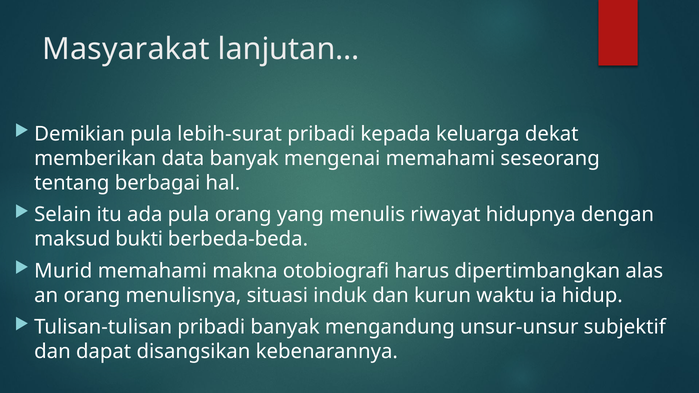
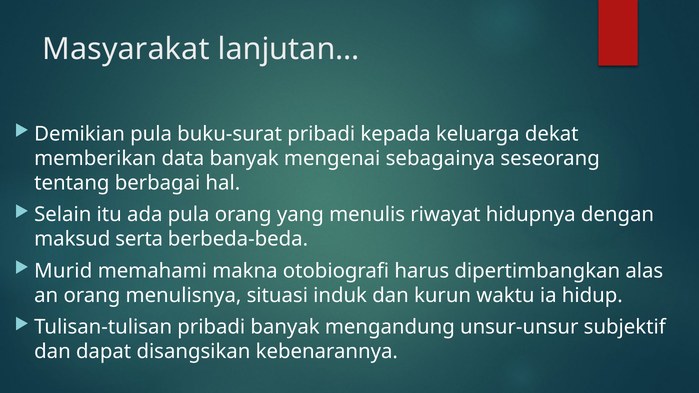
lebih-surat: lebih-surat -> buku-surat (230, 134)
mengenai memahami: memahami -> sebagainya (440, 158)
bukti: bukti -> serta (139, 239)
